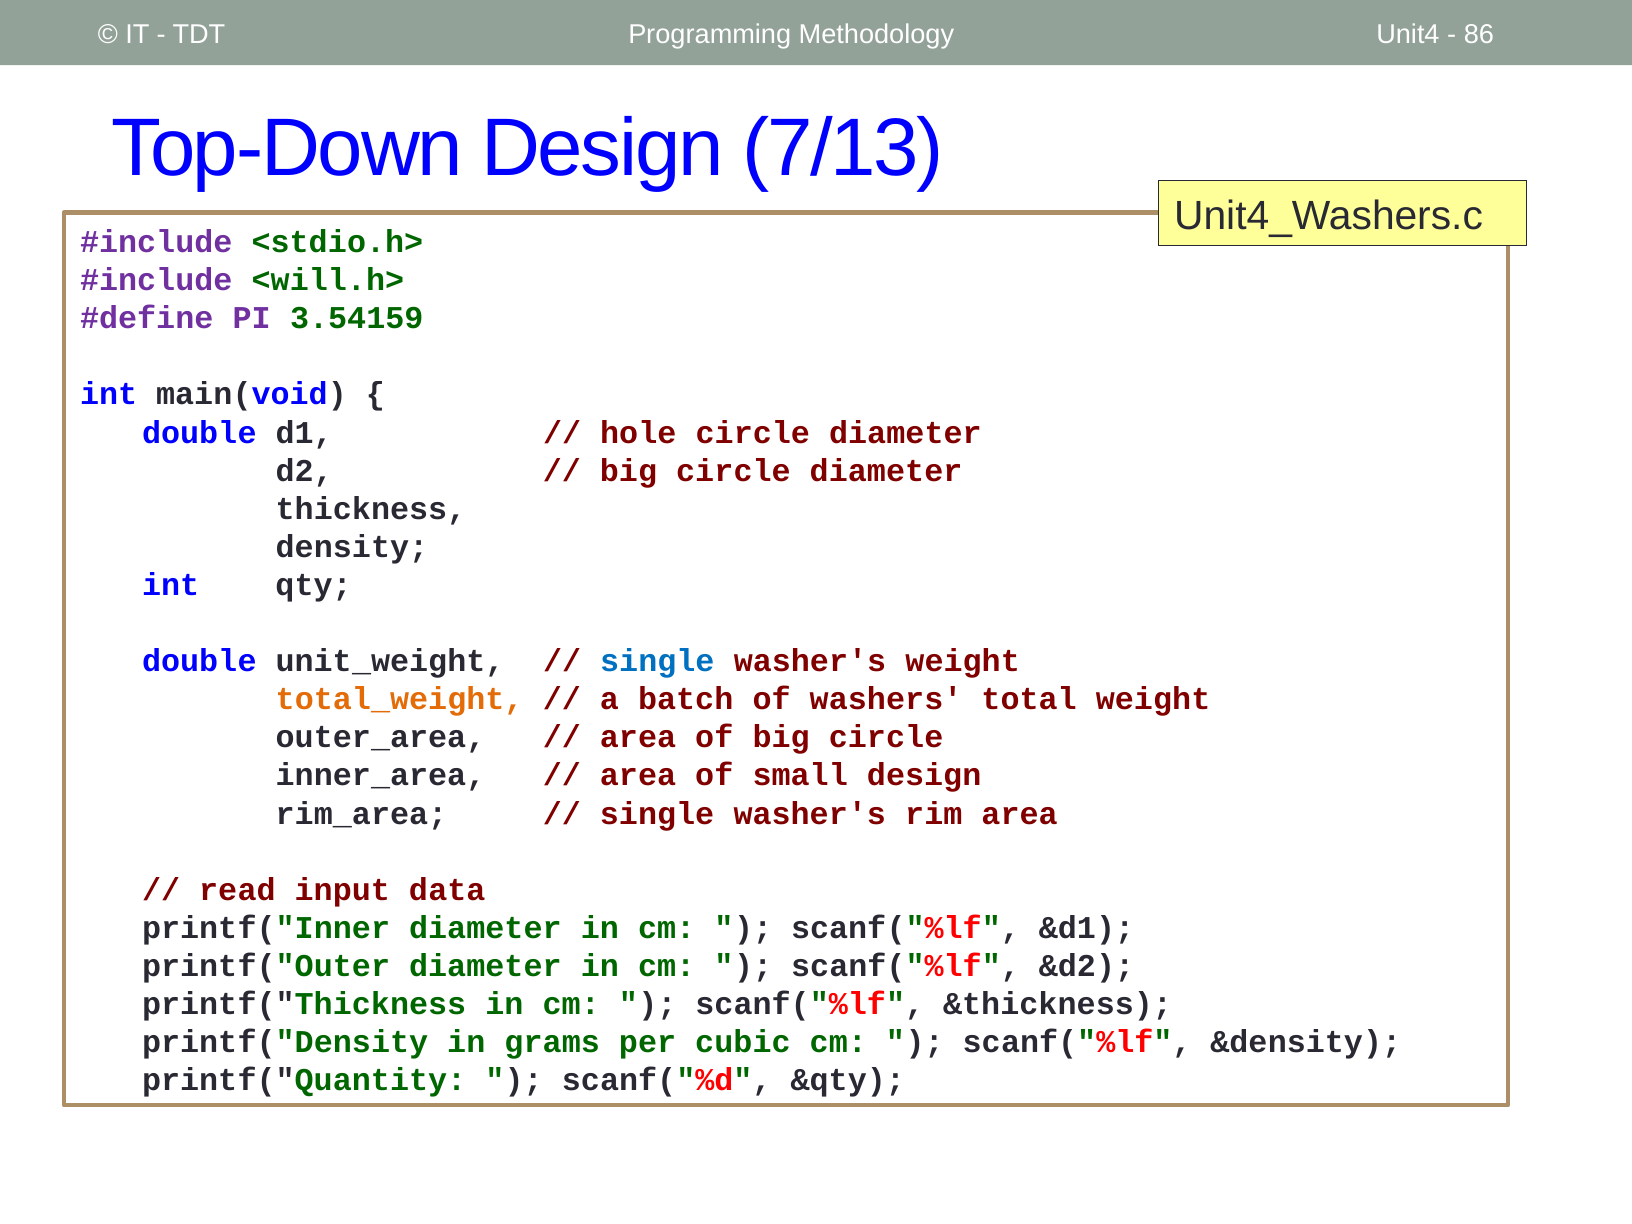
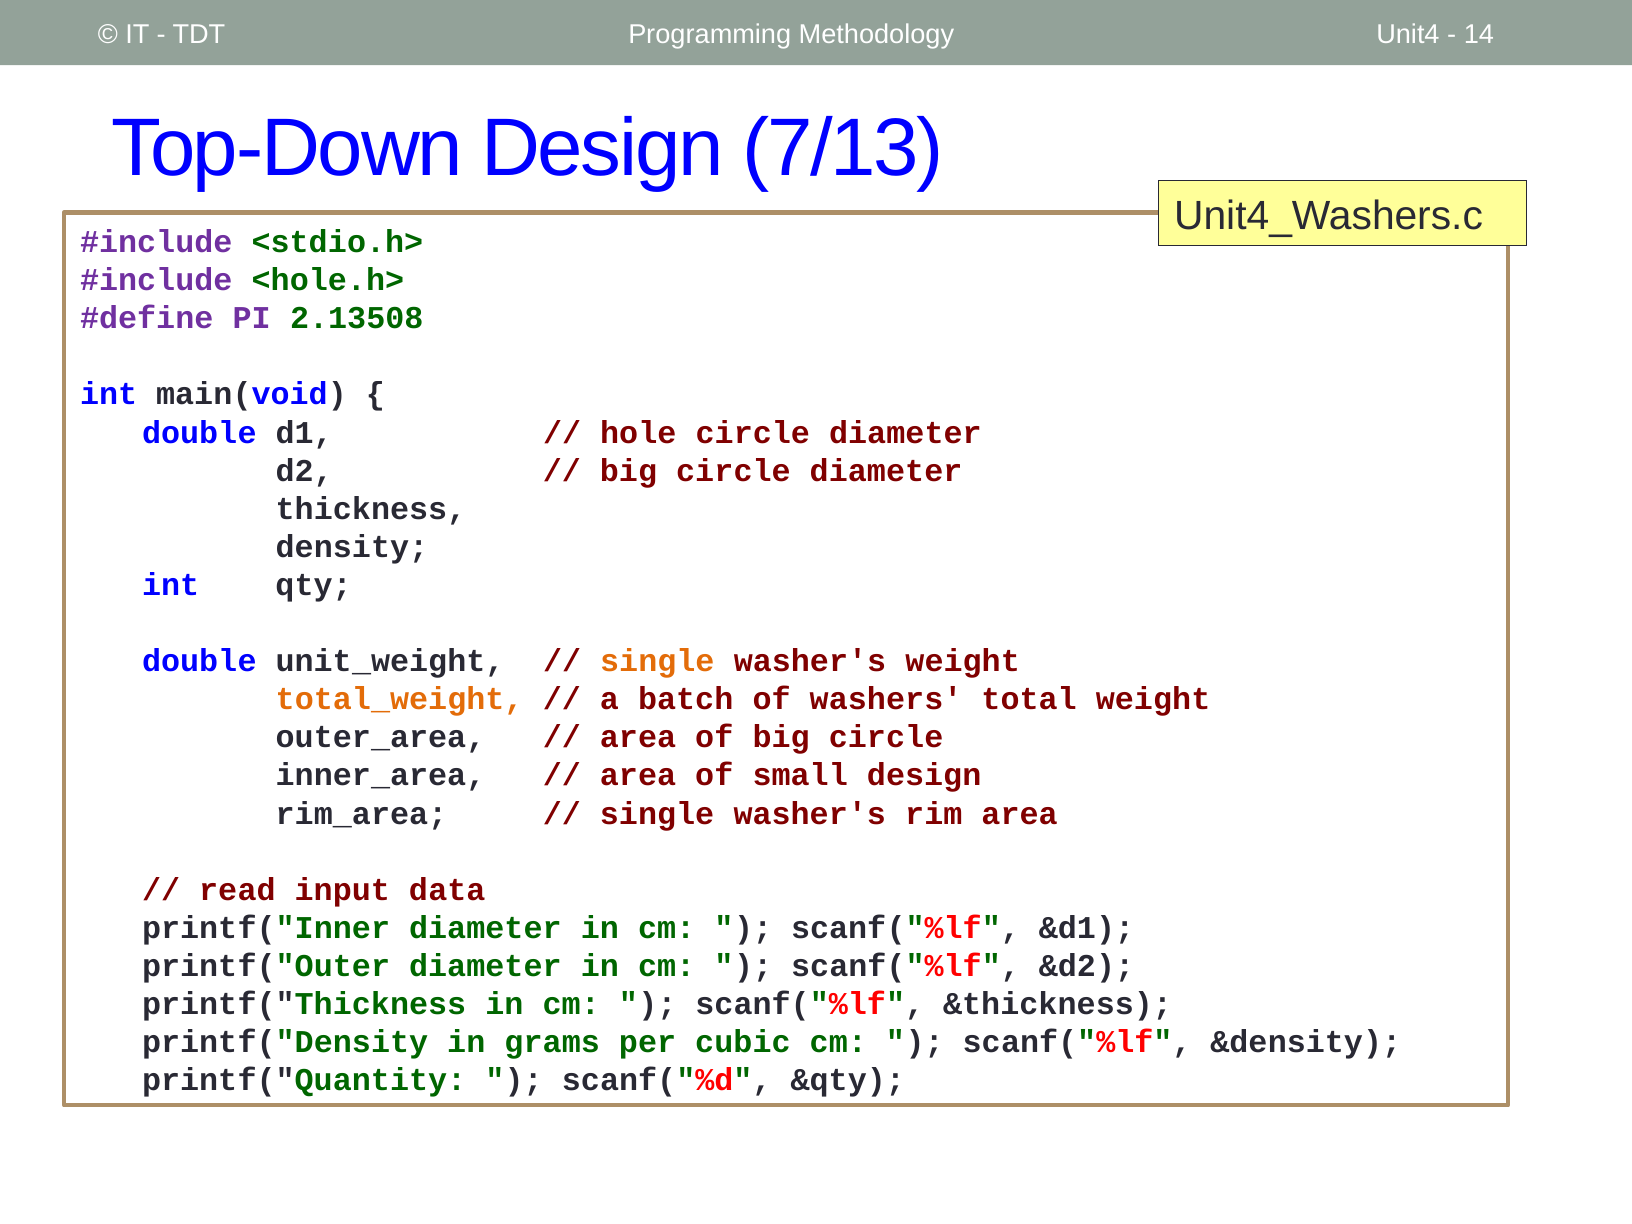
86: 86 -> 14 (1479, 34)
<will.h>: <will.h> -> <hole.h> (328, 280)
3.54159: 3.54159 -> 2.13508 (357, 318)
single colour: blue -> orange (657, 661)
